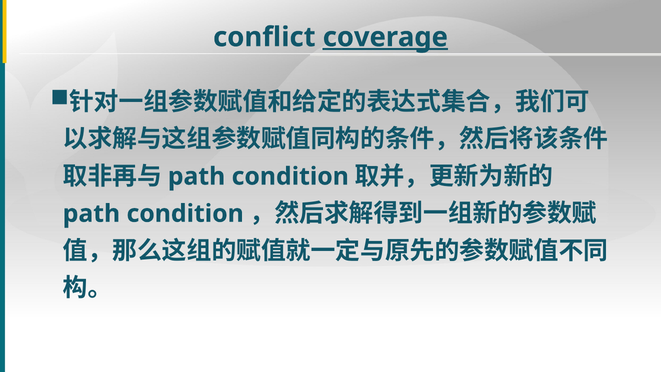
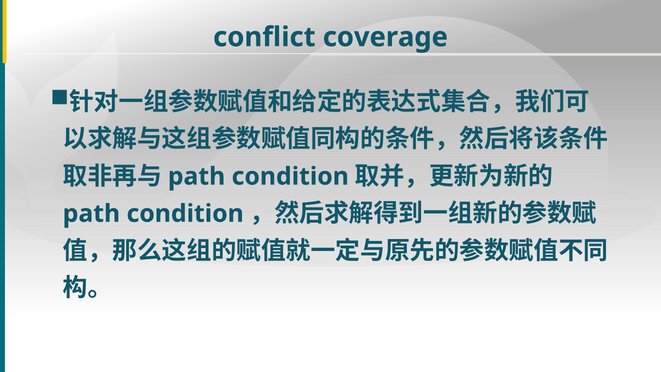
coverage underline: present -> none (385, 37)
